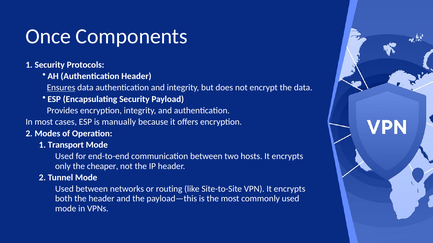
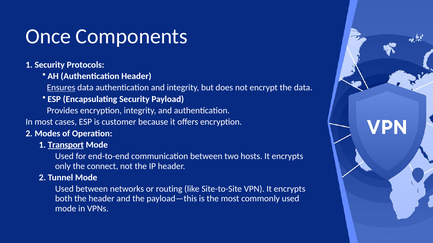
manually: manually -> customer (119, 122)
Transport underline: none -> present (66, 145)
cheaper: cheaper -> connect (103, 166)
